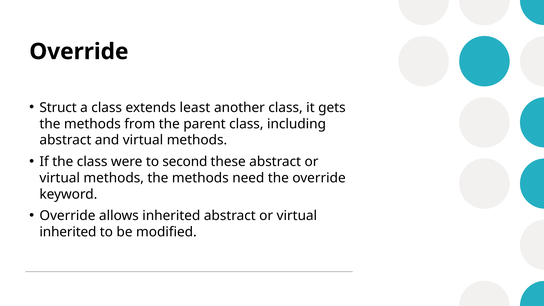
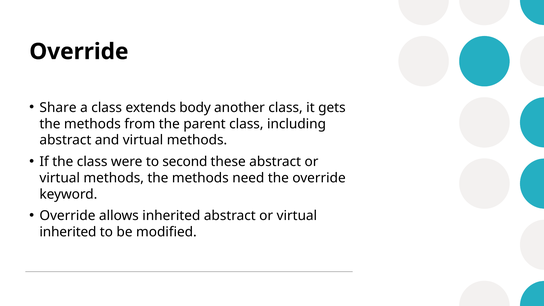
Struct: Struct -> Share (58, 108)
least: least -> body (195, 108)
